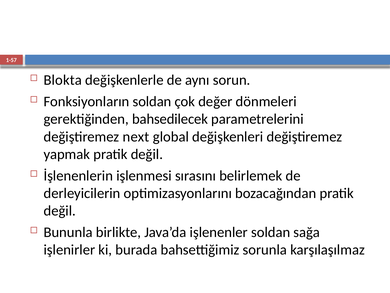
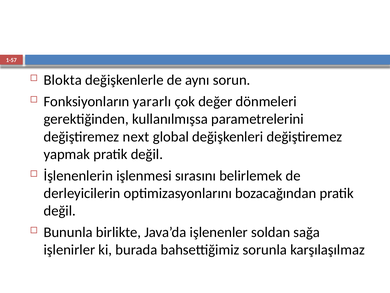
Fonksiyonların soldan: soldan -> yararlı (152, 101)
bahsedilecek: bahsedilecek -> kullanılmışsa (170, 119)
